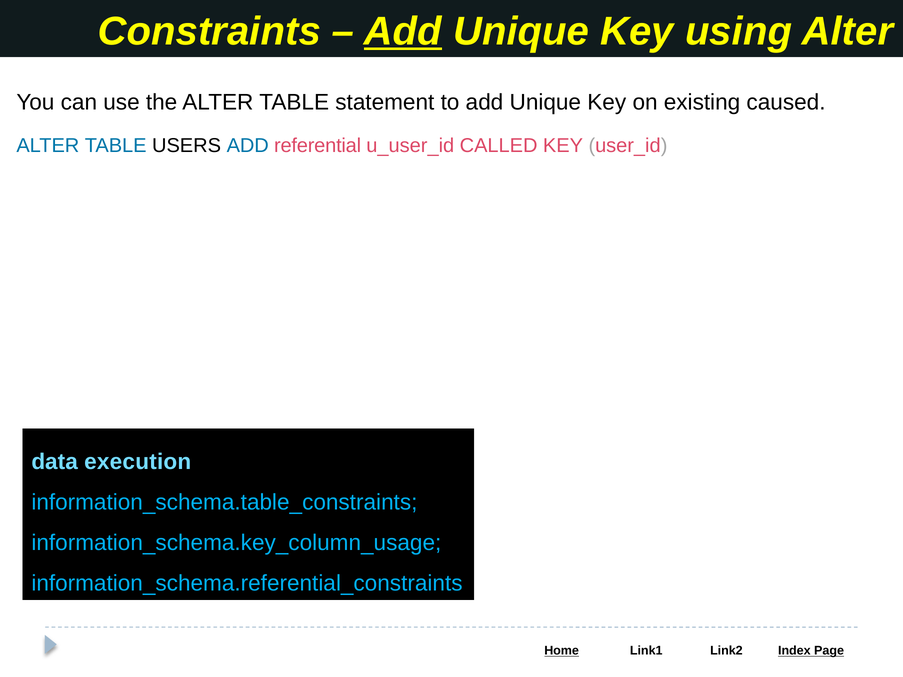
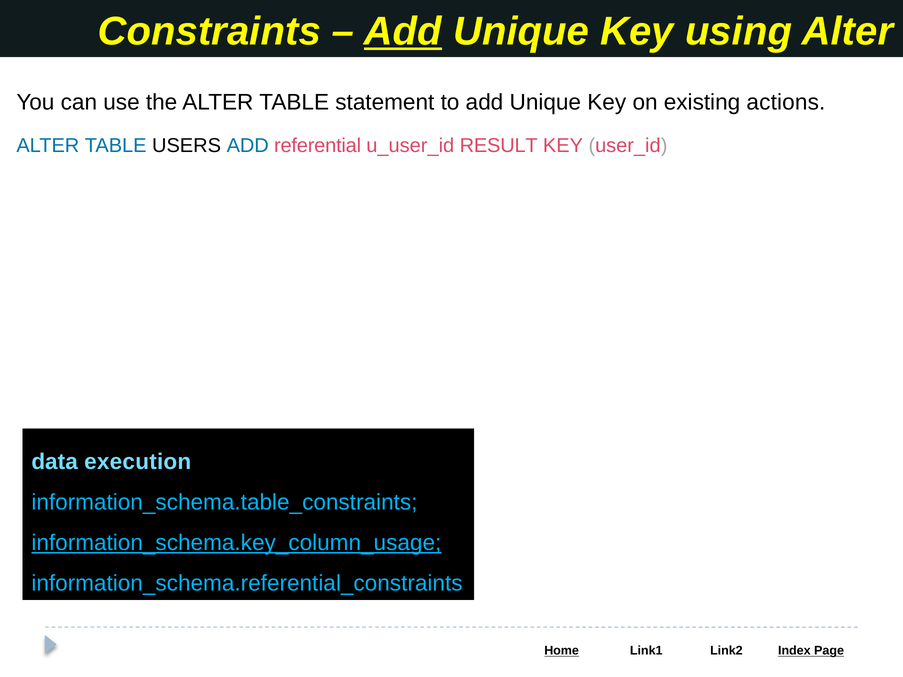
caused: caused -> actions (786, 102)
CALLED: CALLED -> RESULT (499, 146)
information_schema.key_column_usage underline: none -> present (236, 543)
